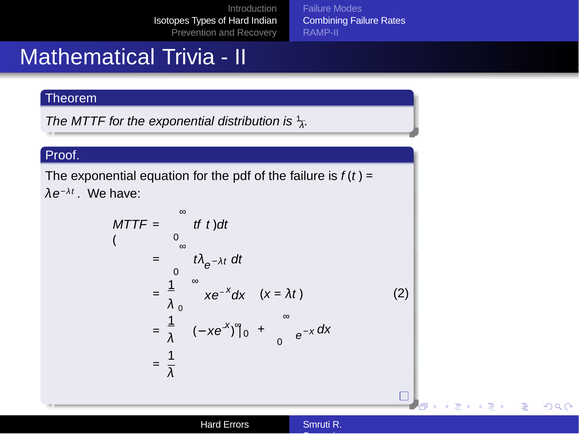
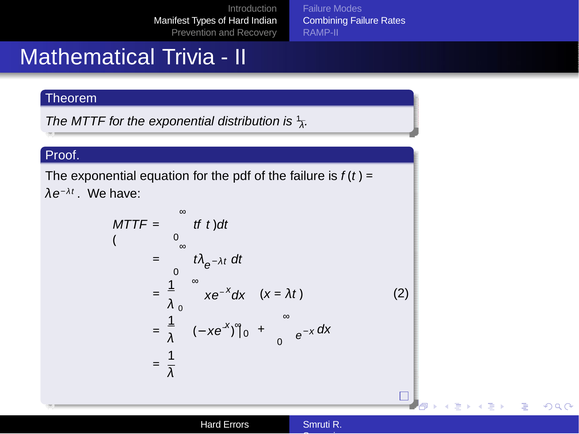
Isotopes: Isotopes -> Manifest (172, 21)
